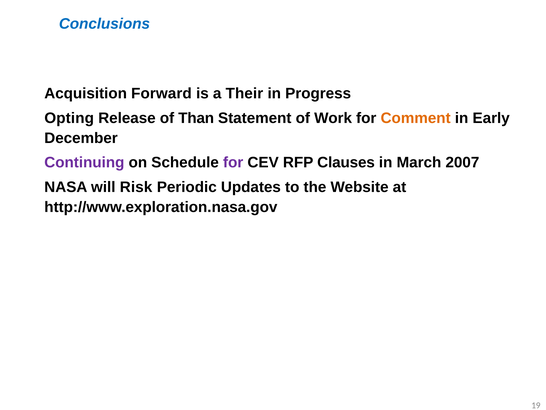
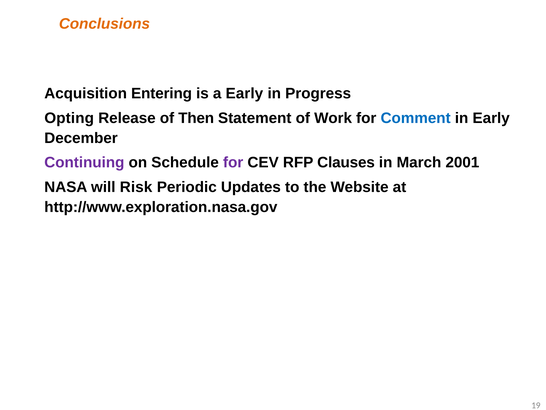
Conclusions colour: blue -> orange (104, 24)
Forward: Forward -> Entering (162, 93)
a Their: Their -> Early (244, 93)
Than: Than -> Then (196, 118)
Comment colour: orange -> blue (416, 118)
2007: 2007 -> 2001 (462, 162)
